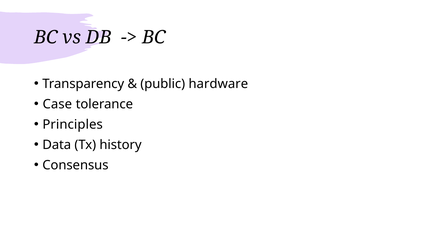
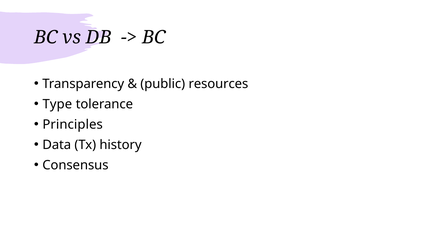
hardware: hardware -> resources (218, 84)
Case: Case -> Type (57, 104)
